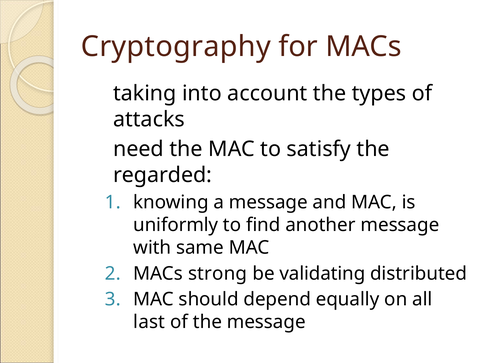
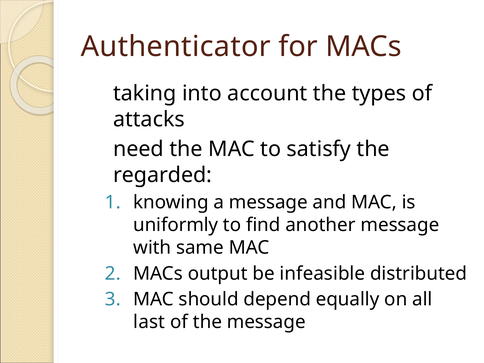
Cryptography: Cryptography -> Authenticator (176, 47)
strong: strong -> output (218, 273)
validating: validating -> infeasible (322, 273)
